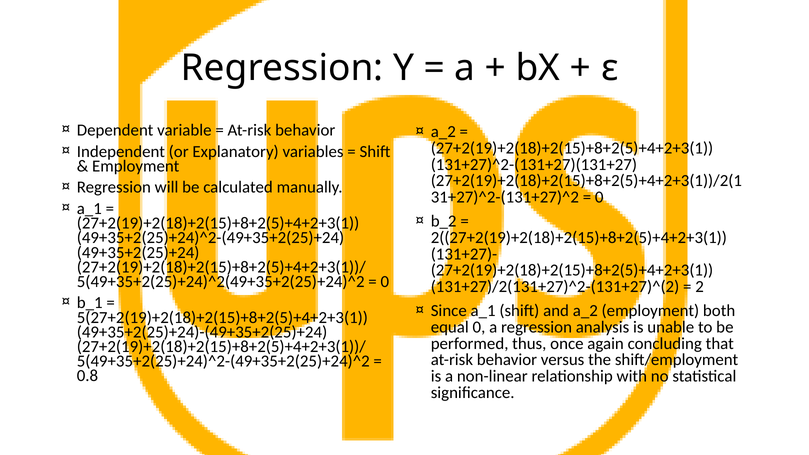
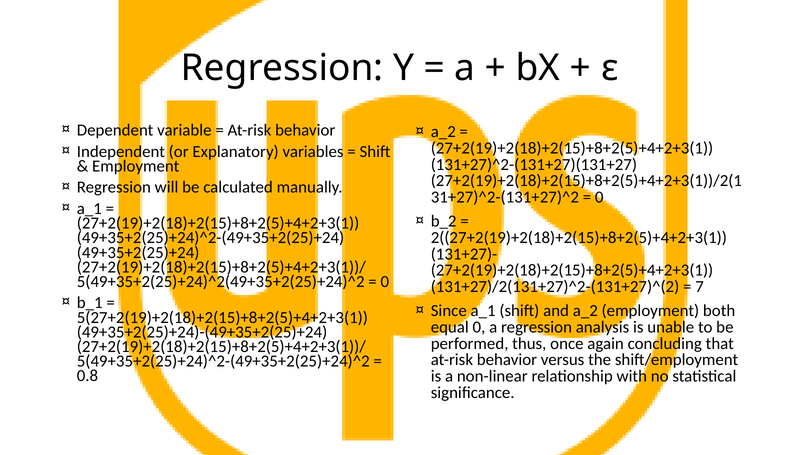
2: 2 -> 7 (700, 287)
